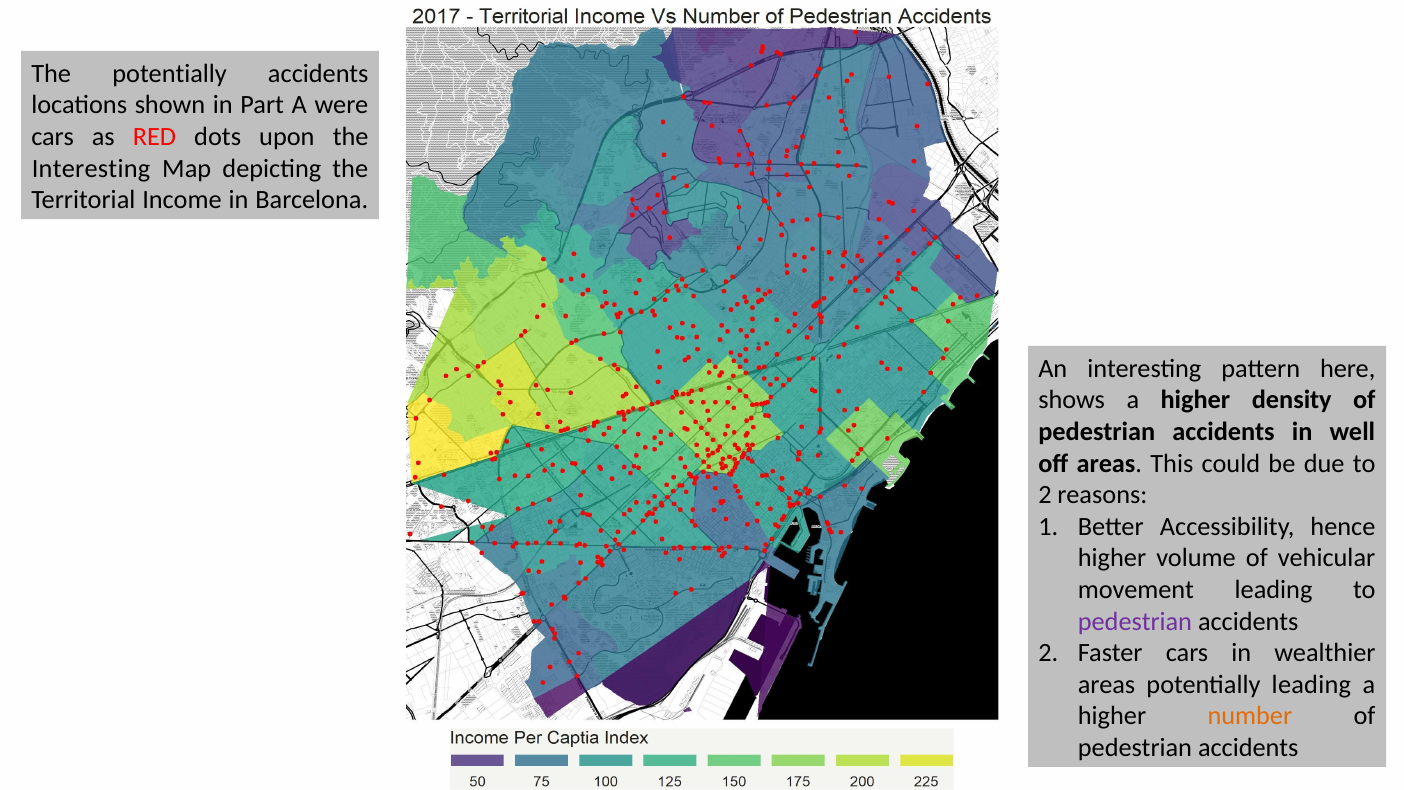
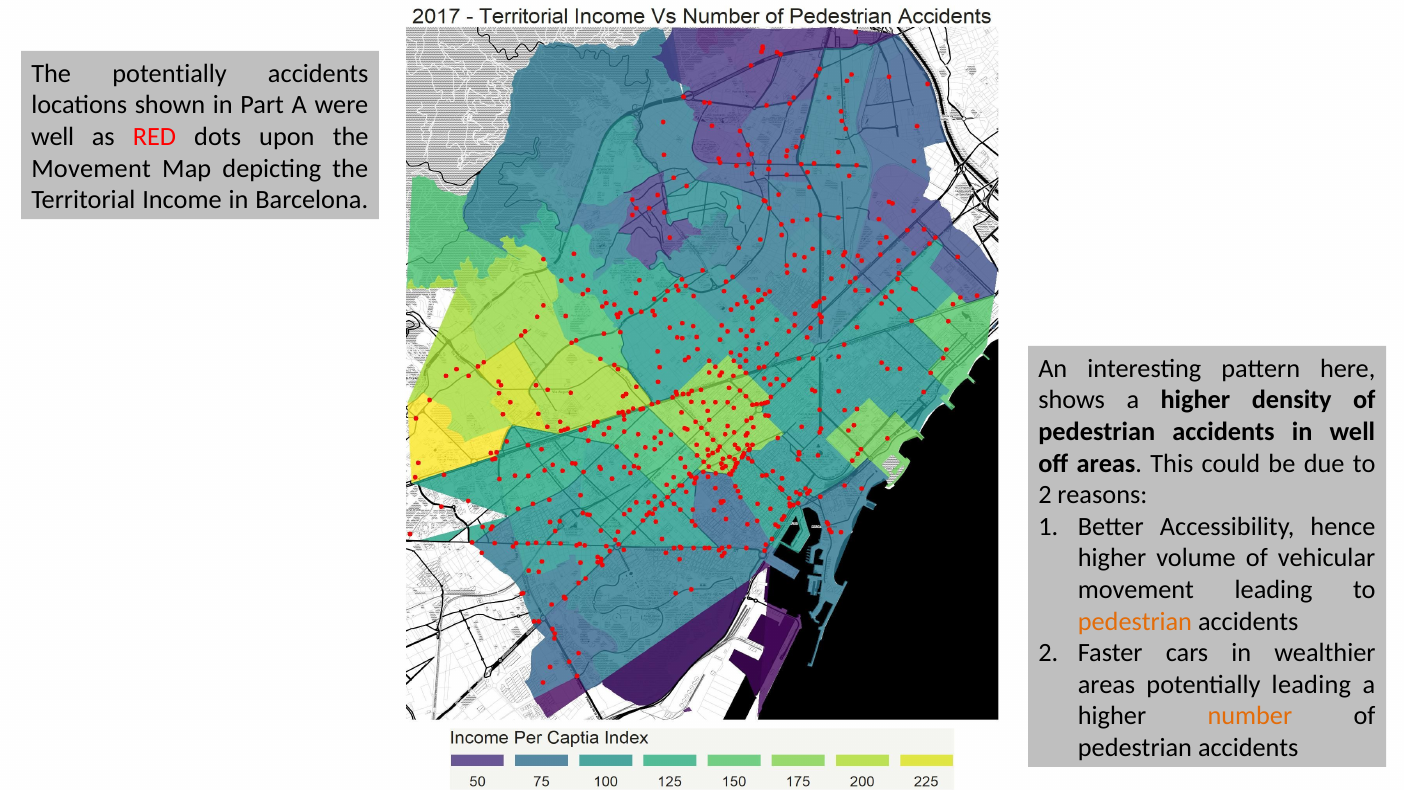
cars: cars -> well (53, 137)
Interesting: Interesting -> Movement (91, 168)
pedestrian colour: purple -> orange (1135, 621)
